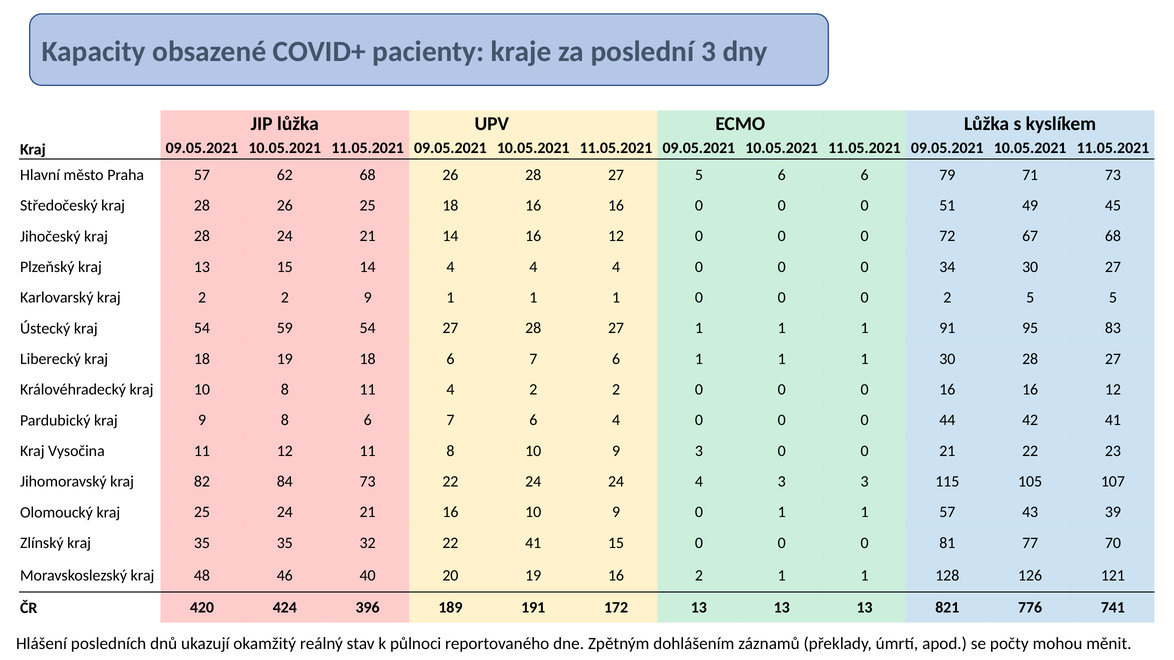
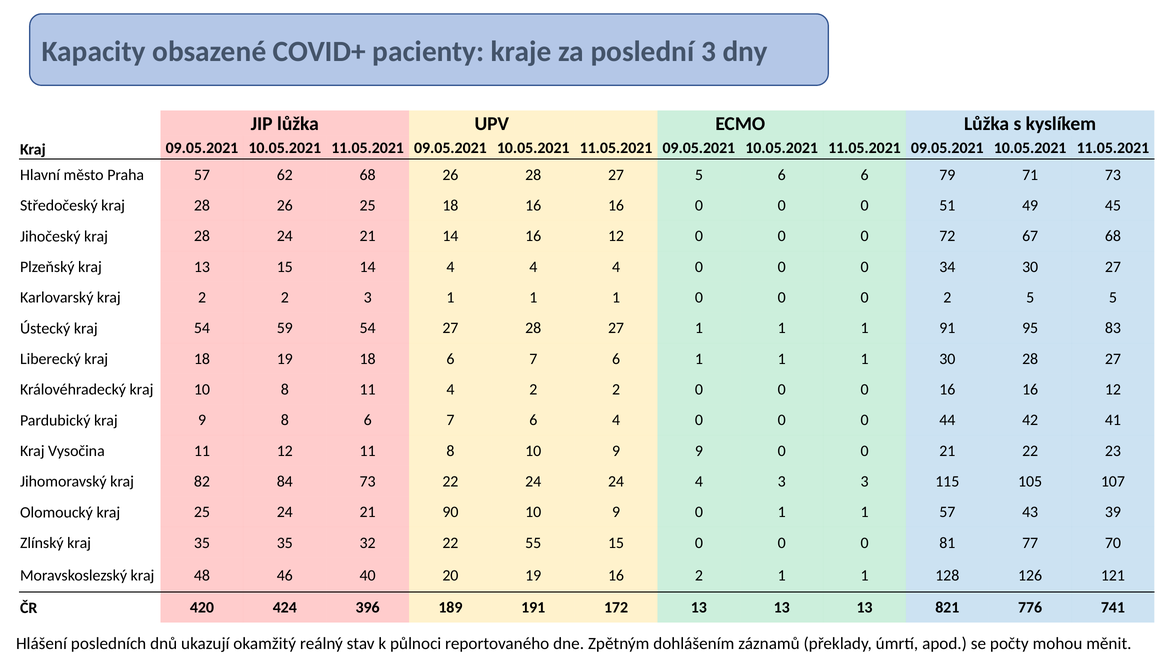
2 9: 9 -> 3 (368, 298)
9 3: 3 -> 9 (699, 451)
21 16: 16 -> 90 (450, 512)
22 41: 41 -> 55 (533, 543)
